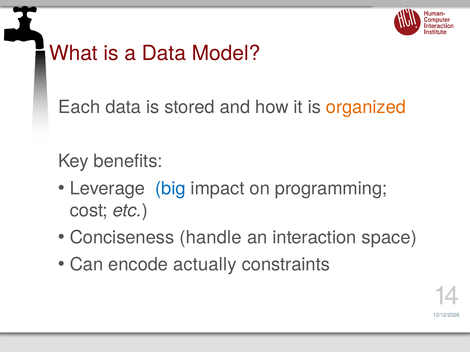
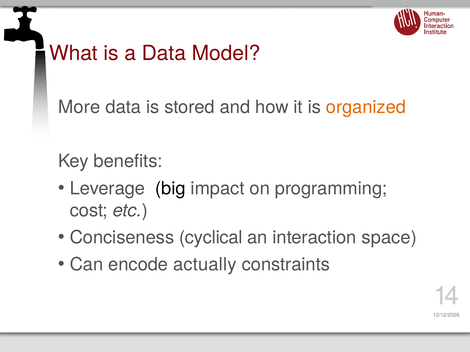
Each: Each -> More (79, 107)
big colour: blue -> black (170, 189)
handle: handle -> cyclical (211, 238)
